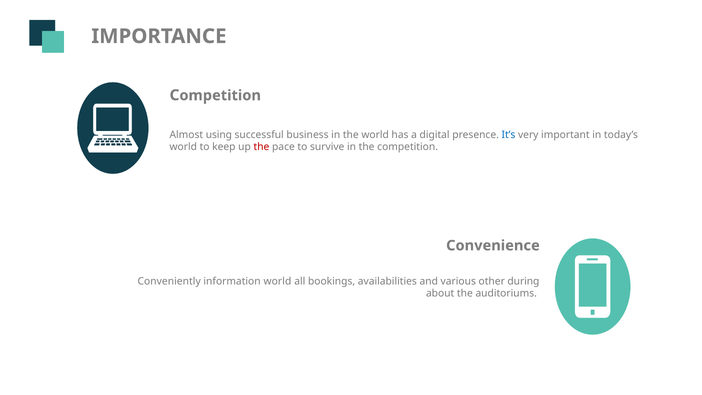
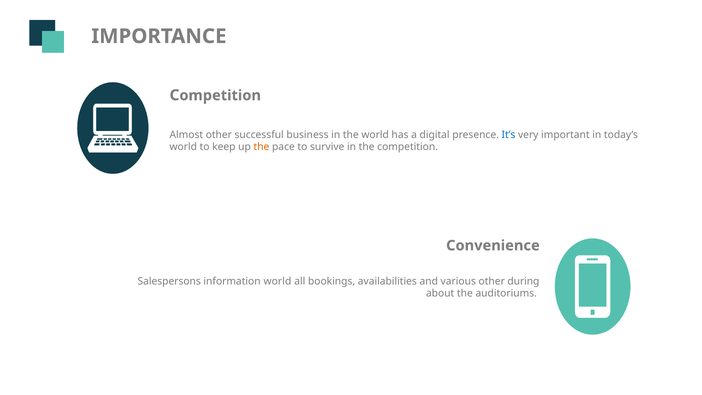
Almost using: using -> other (219, 135)
the colour: red -> orange (261, 147)
Conveniently: Conveniently -> Salespersons (169, 281)
